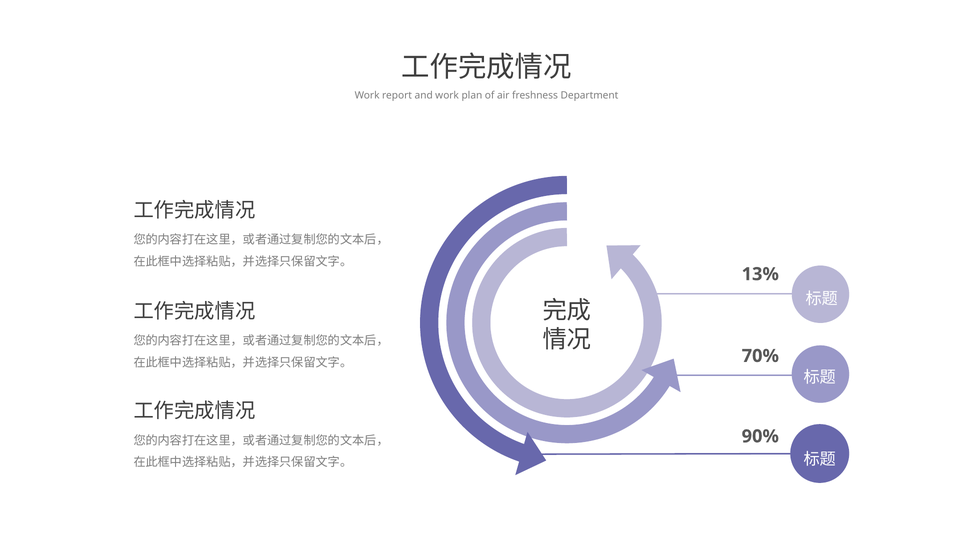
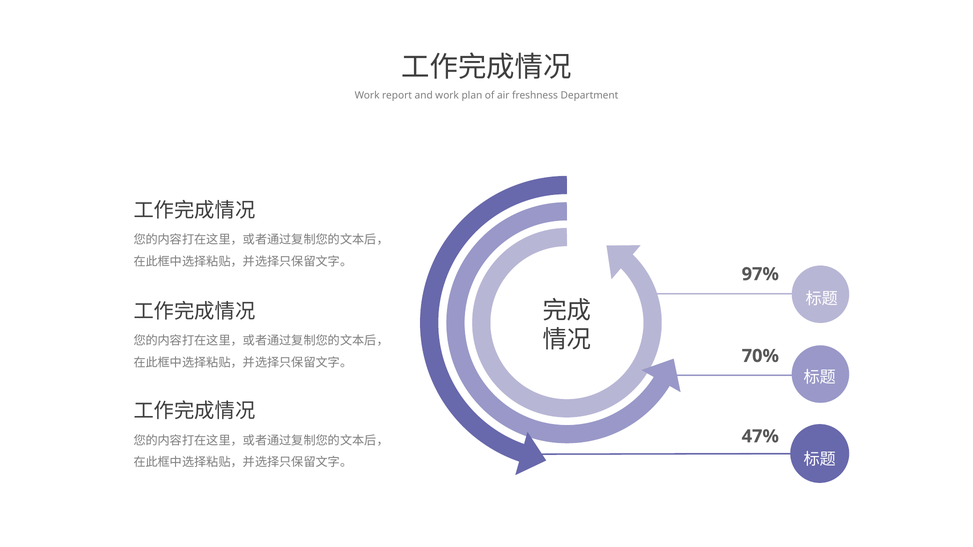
13%: 13% -> 97% (760, 274)
90%: 90% -> 47% (760, 437)
